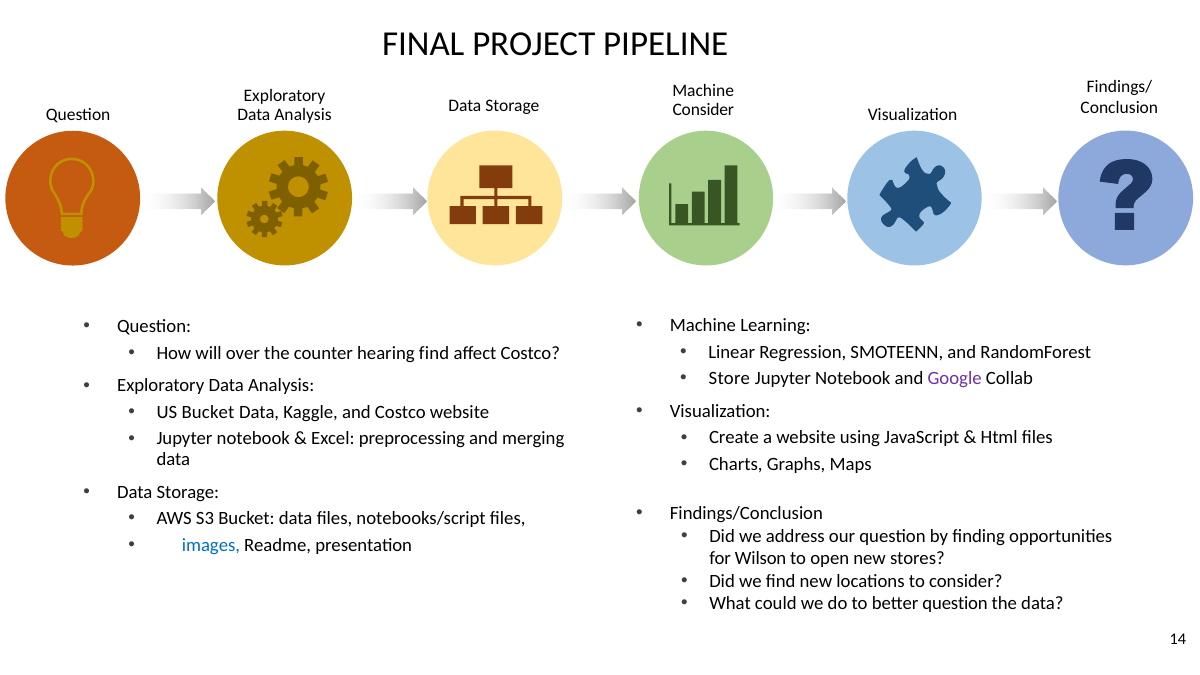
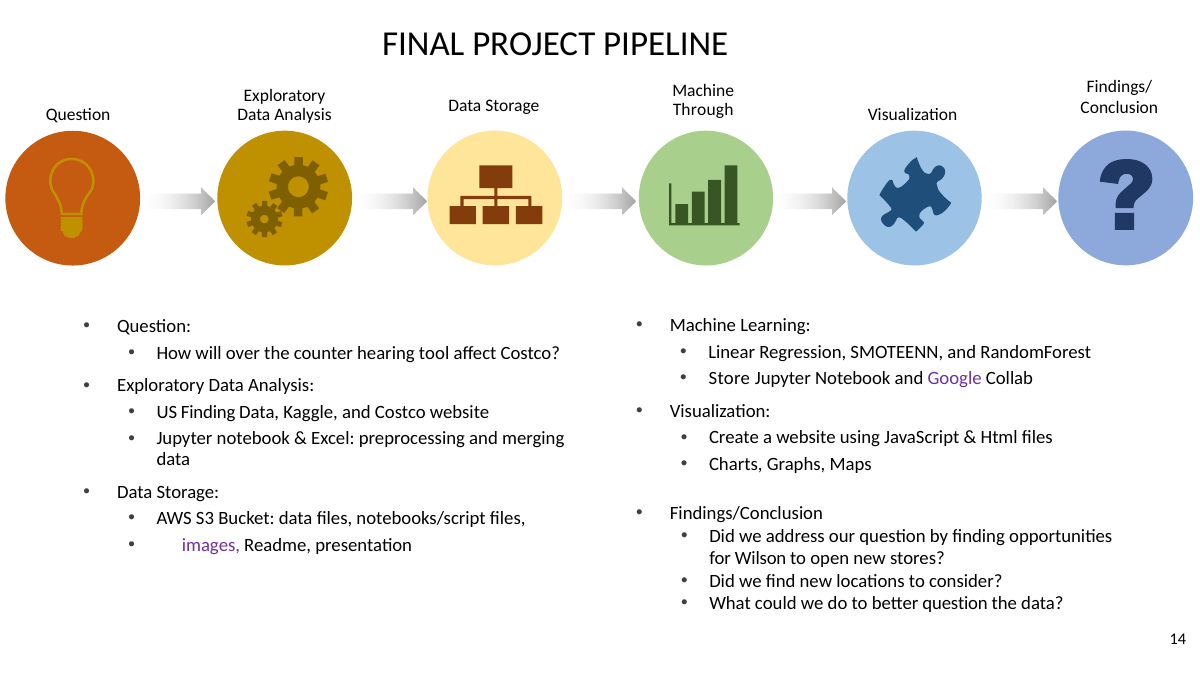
Consider: Consider -> Through (703, 110)
hearing find: find -> tool (434, 353)
US Bucket: Bucket -> Finding (208, 412)
images colour: blue -> purple (211, 545)
